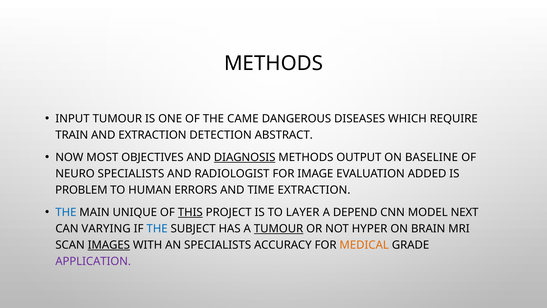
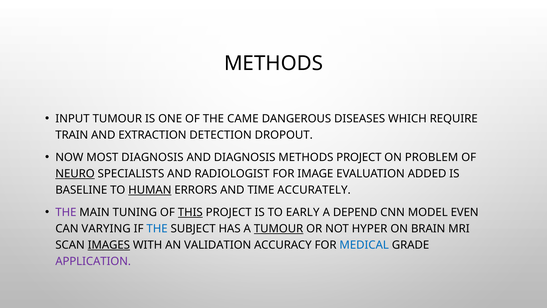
ABSTRACT: ABSTRACT -> DROPOUT (284, 135)
MOST OBJECTIVES: OBJECTIVES -> DIAGNOSIS (152, 157)
DIAGNOSIS underline: present -> none (245, 157)
METHODS OUTPUT: OUTPUT -> PROJECT (359, 157)
BASELINE: BASELINE -> PROBLEM (432, 157)
NEURO underline: none -> present (75, 174)
PROBLEM: PROBLEM -> BASELINE (81, 190)
HUMAN underline: none -> present (150, 190)
TIME EXTRACTION: EXTRACTION -> ACCURATELY (314, 190)
THE colour: blue -> purple (66, 212)
UNIQUE: UNIQUE -> TUNING (135, 212)
LAYER: LAYER -> EARLY (303, 212)
NEXT: NEXT -> EVEN (465, 212)
AN SPECIALISTS: SPECIALISTS -> VALIDATION (218, 245)
MEDICAL colour: orange -> blue (364, 245)
